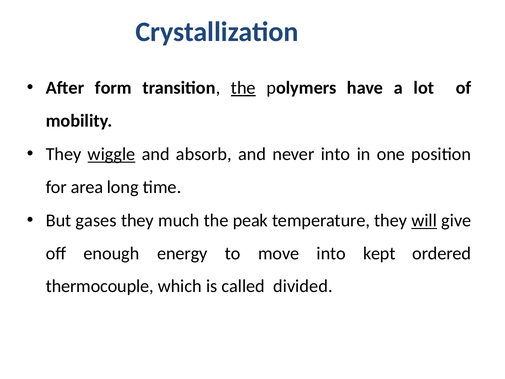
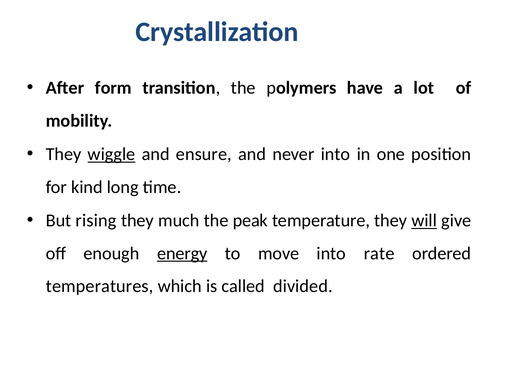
the underline: present -> none (243, 88)
absorb: absorb -> ensure (204, 154)
area: area -> kind (87, 187)
gases: gases -> rising (96, 220)
energy underline: none -> present (182, 253)
kept: kept -> rate (379, 253)
thermocouple: thermocouple -> temperatures (100, 286)
